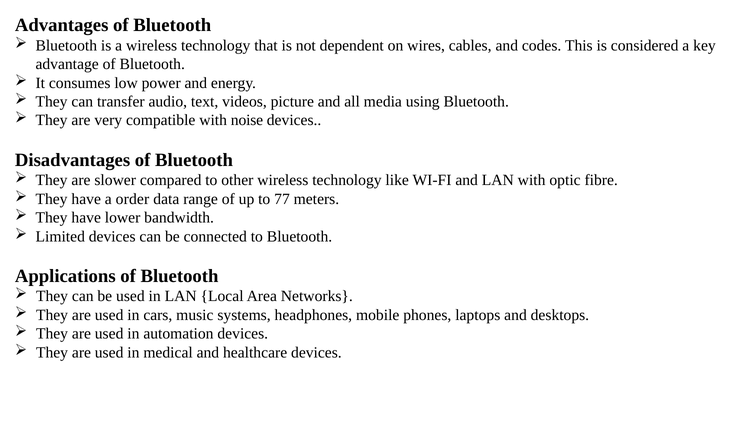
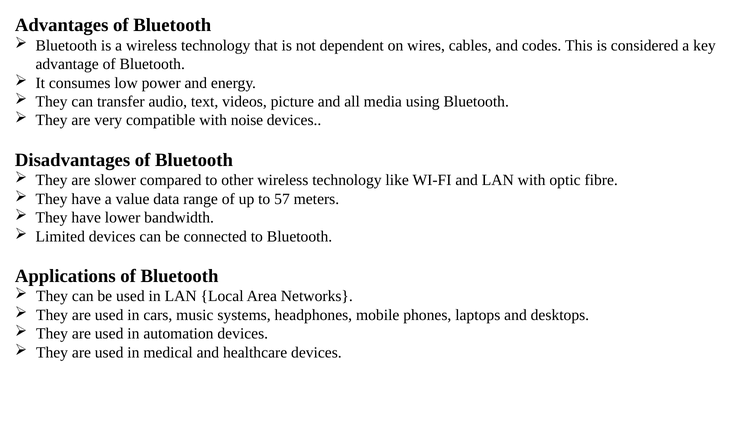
order: order -> value (133, 199)
77: 77 -> 57 (282, 199)
